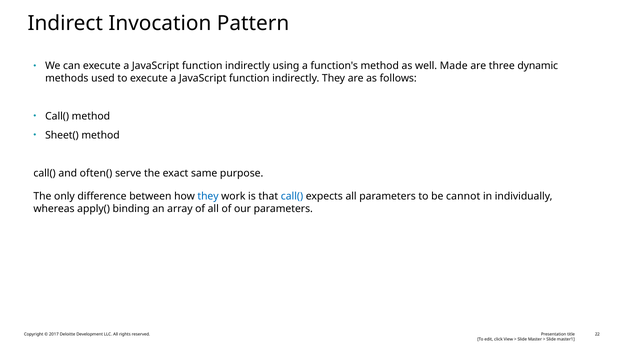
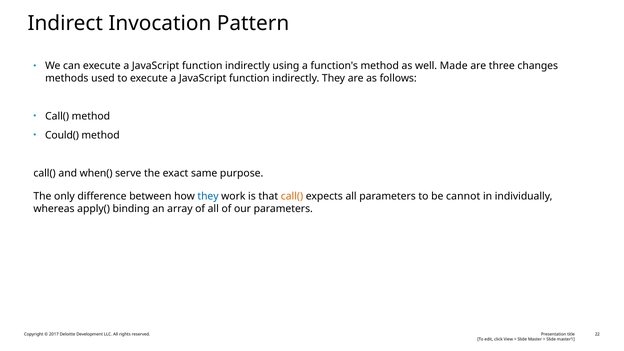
dynamic: dynamic -> changes (538, 66)
Sheet(: Sheet( -> Could( (62, 135)
often(: often( -> when( (96, 173)
call( colour: blue -> orange (292, 196)
